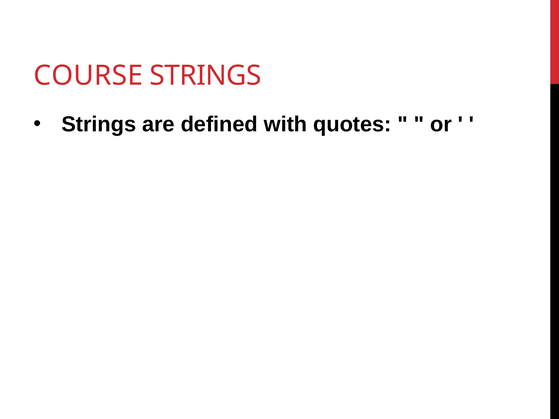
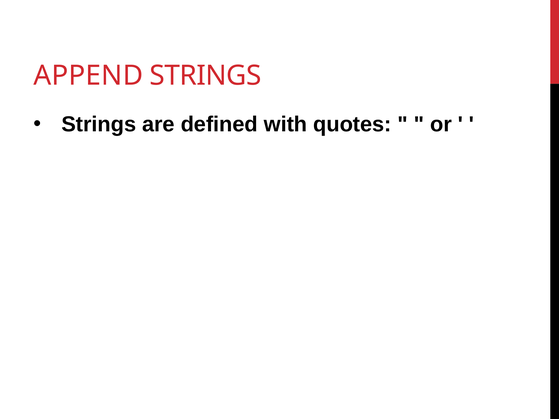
COURSE: COURSE -> APPEND (88, 76)
